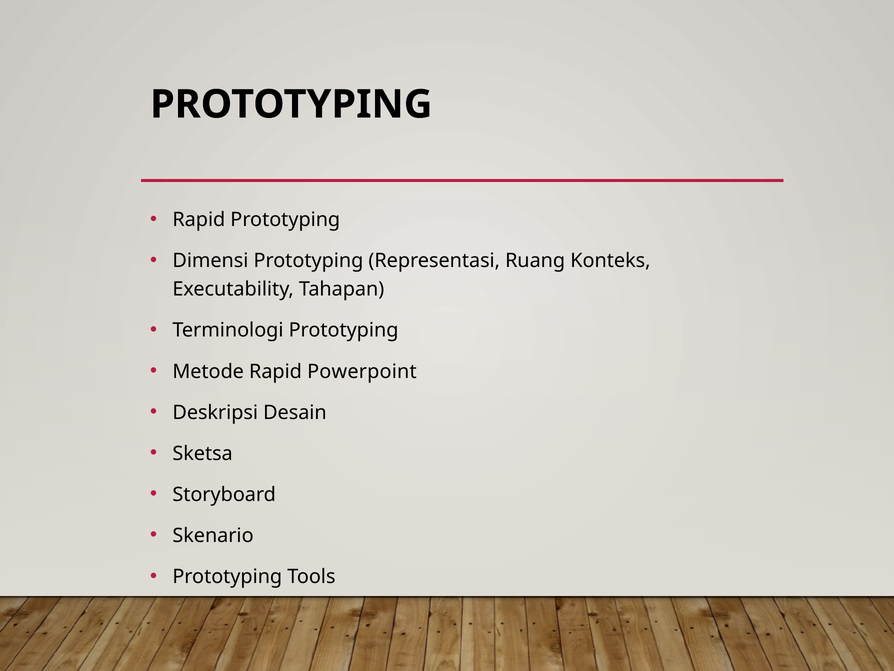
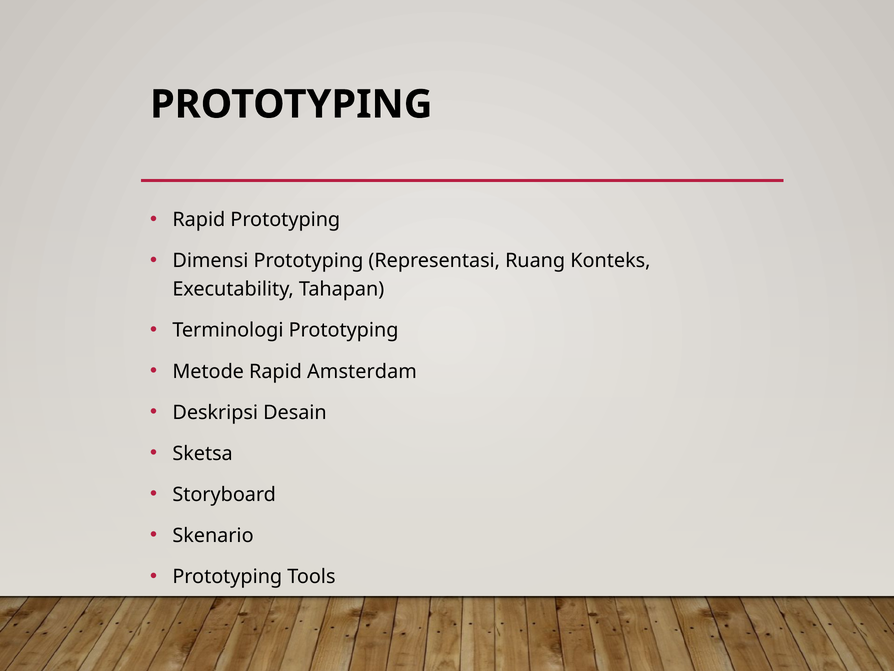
Powerpoint: Powerpoint -> Amsterdam (362, 371)
